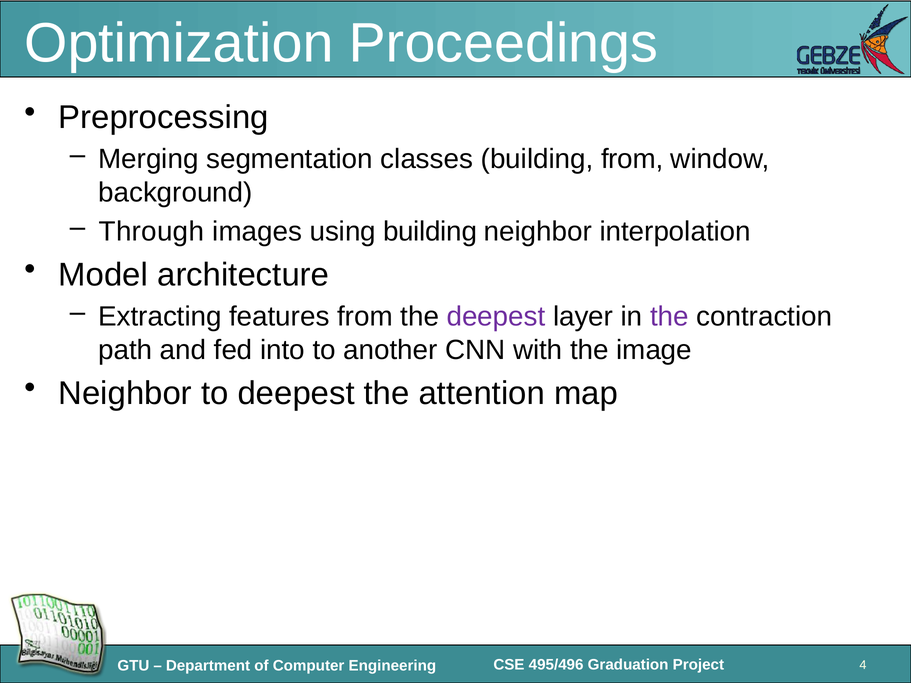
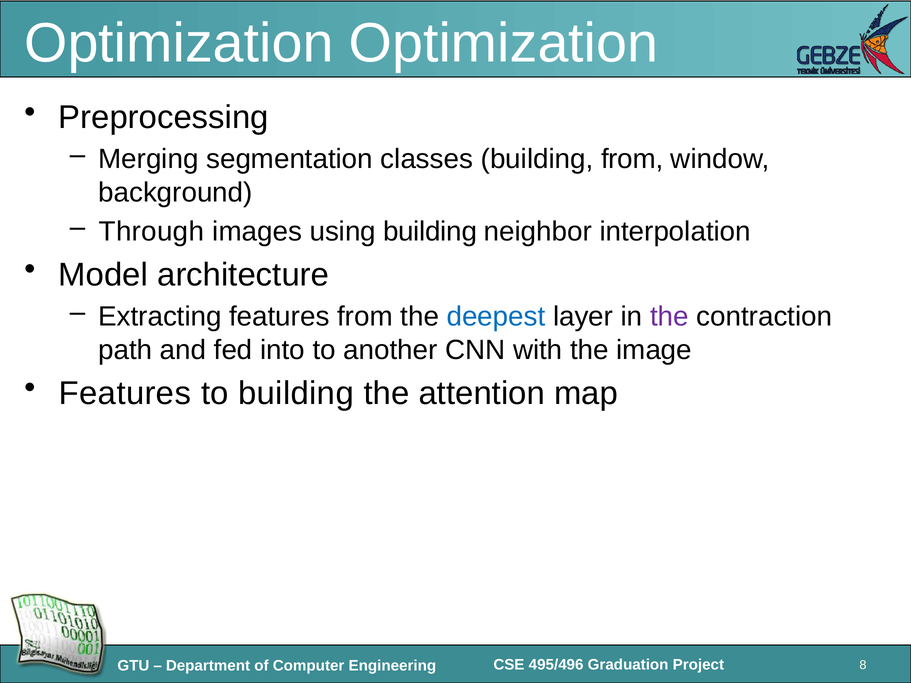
Optimization Proceedings: Proceedings -> Optimization (504, 43)
deepest colour: purple -> blue (496, 317)
Neighbor: Neighbor -> Features (125, 393)
to deepest: deepest -> building (296, 393)
4: 4 -> 8 (863, 665)
